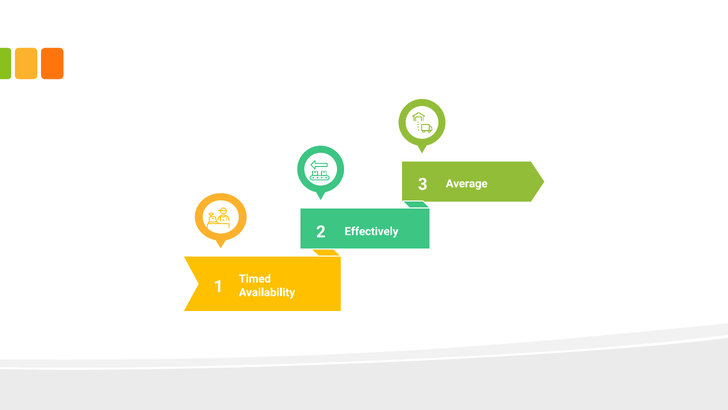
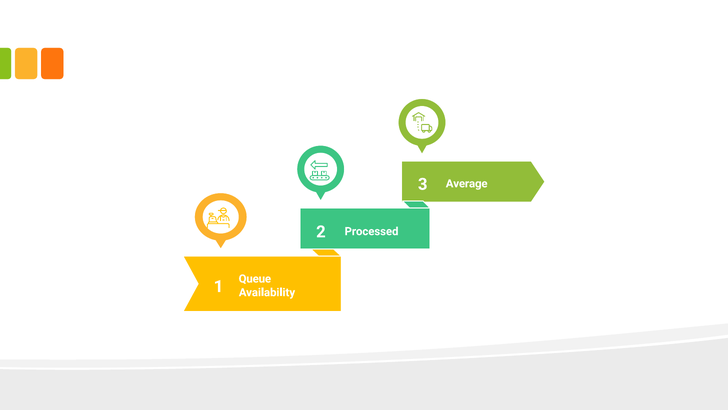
Effectively: Effectively -> Processed (372, 231)
Timed: Timed -> Queue (255, 279)
